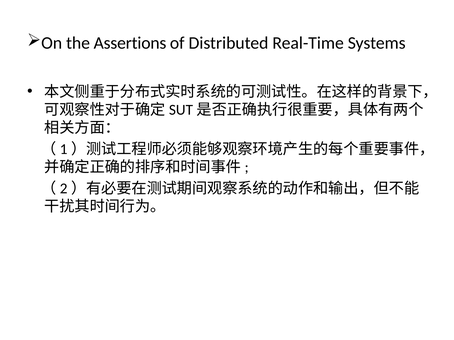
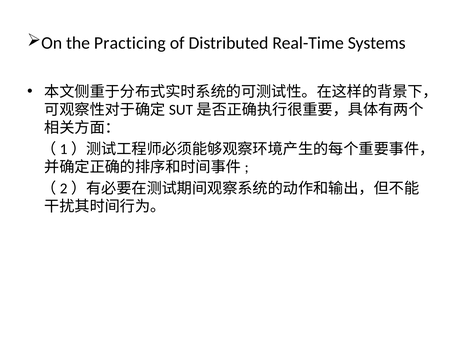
Assertions: Assertions -> Practicing (130, 43)
